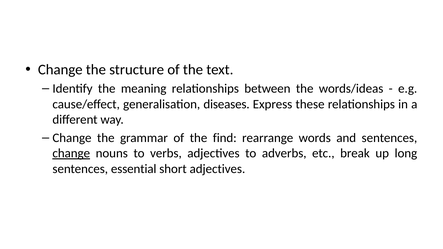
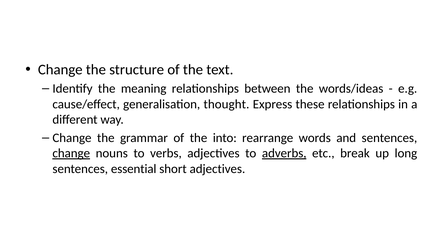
diseases: diseases -> thought (226, 104)
find: find -> into (225, 138)
adverbs underline: none -> present (284, 153)
